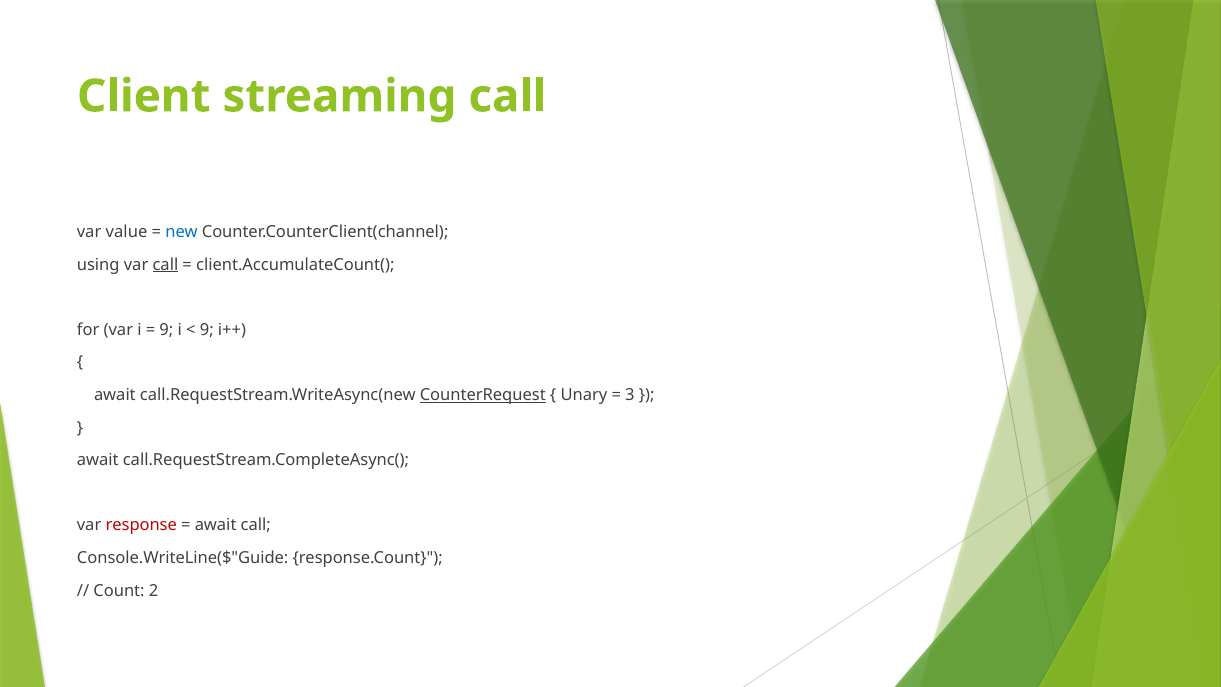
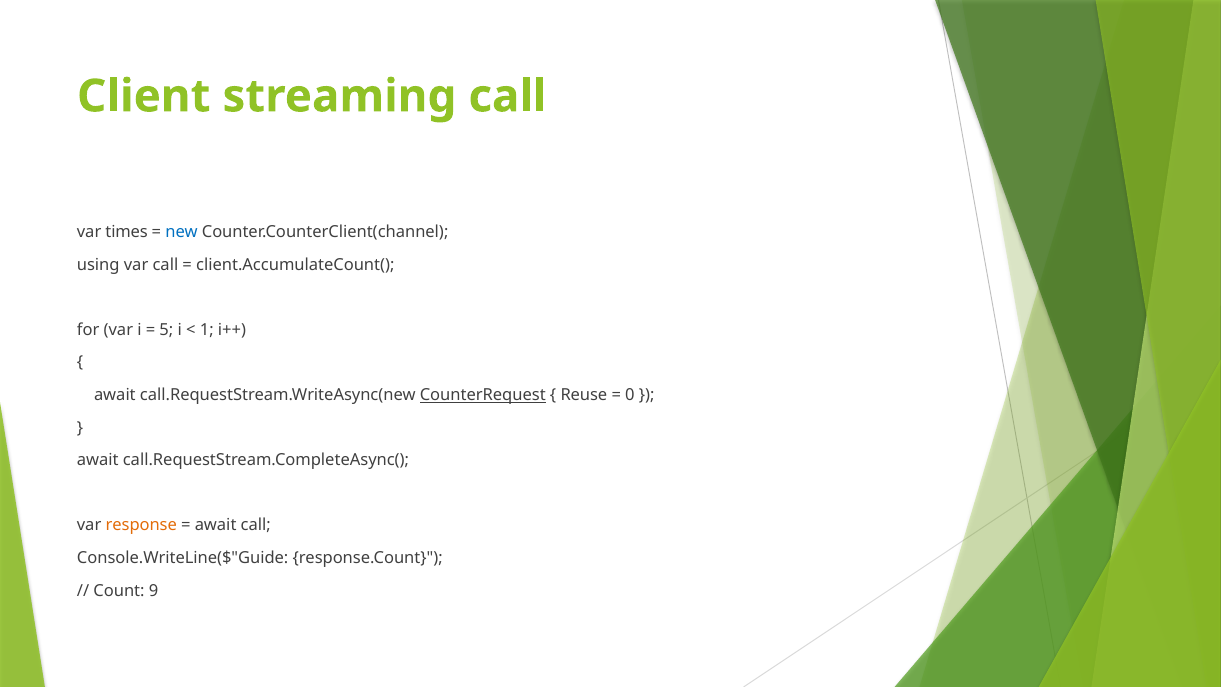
value: value -> times (127, 232)
call underline: present -> none (165, 265)
9: 9 -> 5 (166, 330)
9: 9 -> 1 (207, 330)
Unary: Unary -> Reuse (584, 395)
3: 3 -> 0 (630, 395)
response colour: red -> orange (141, 525)
2: 2 -> 9 (154, 591)
